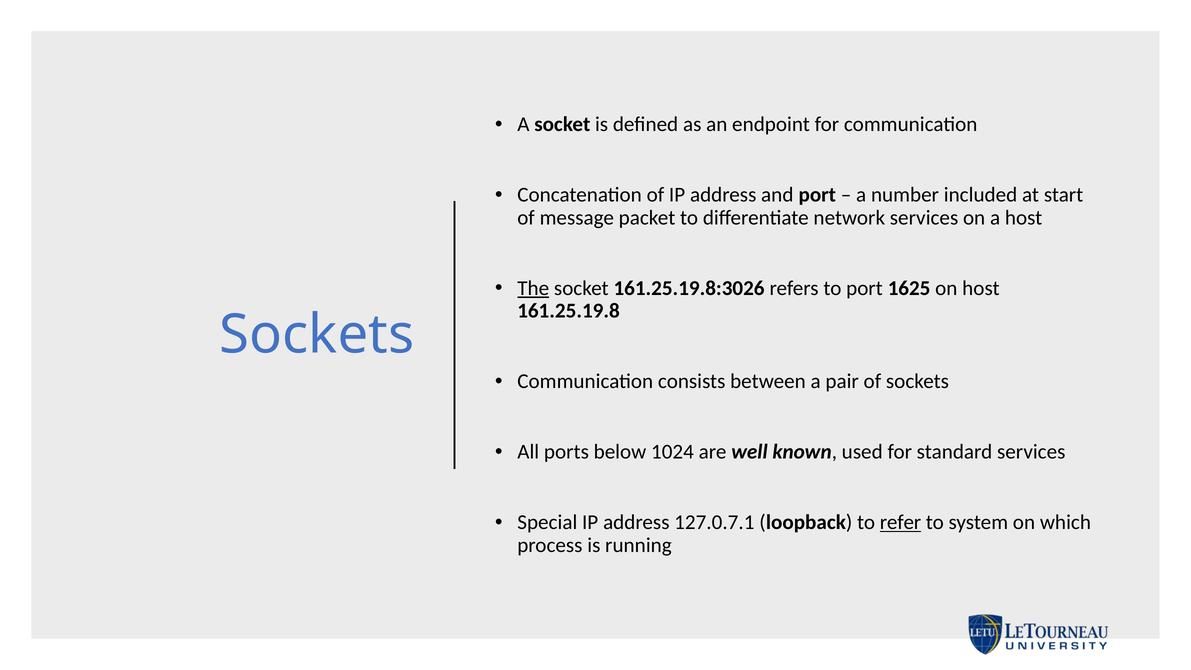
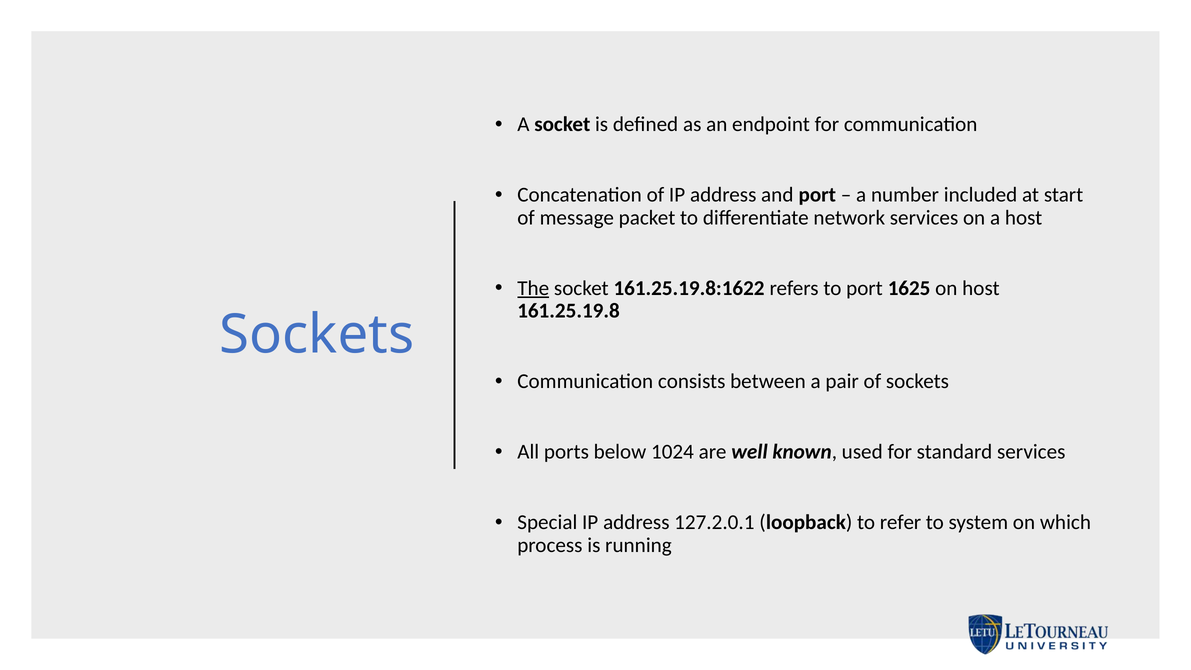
161.25.19.8:3026: 161.25.19.8:3026 -> 161.25.19.8:1622 (689, 288)
127.0.7.1: 127.0.7.1 -> 127.2.0.1 (714, 522)
refer underline: present -> none (900, 522)
